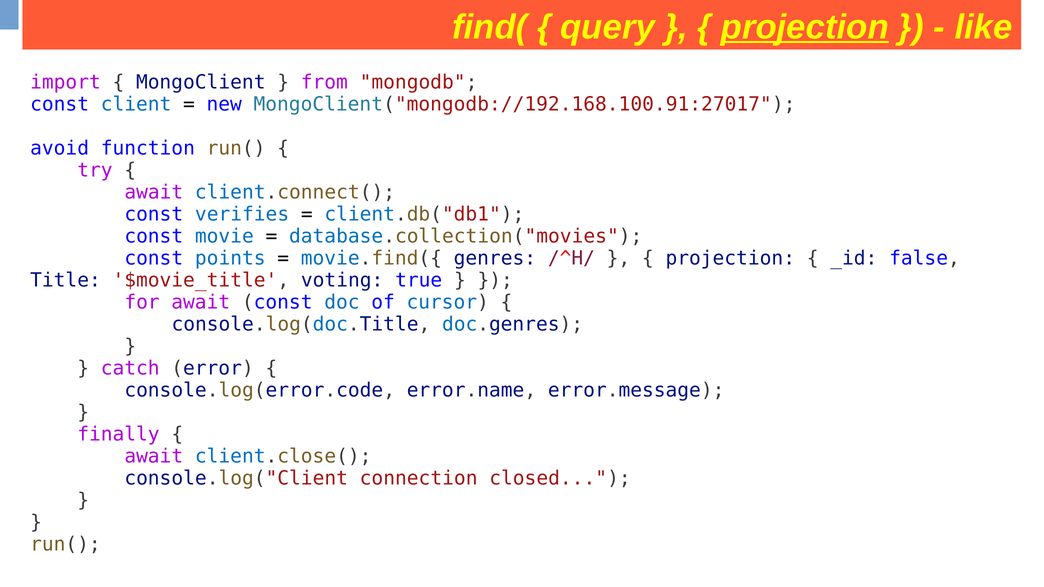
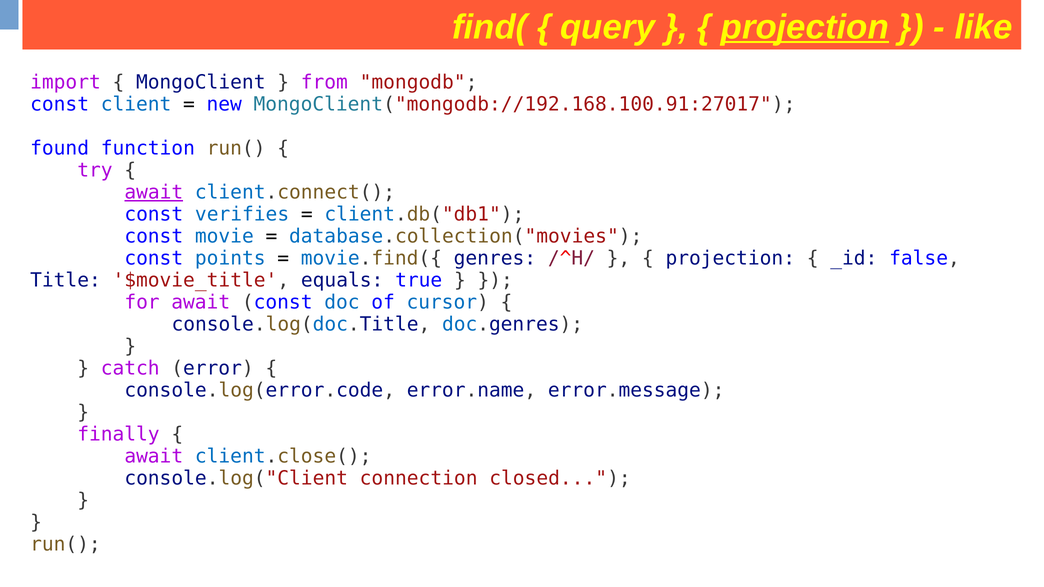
avoid: avoid -> found (60, 148)
await underline: none -> present (154, 192)
voting: voting -> equals (342, 280)
